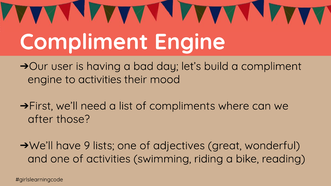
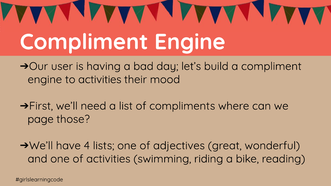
after: after -> page (41, 119)
9: 9 -> 4 (87, 146)
